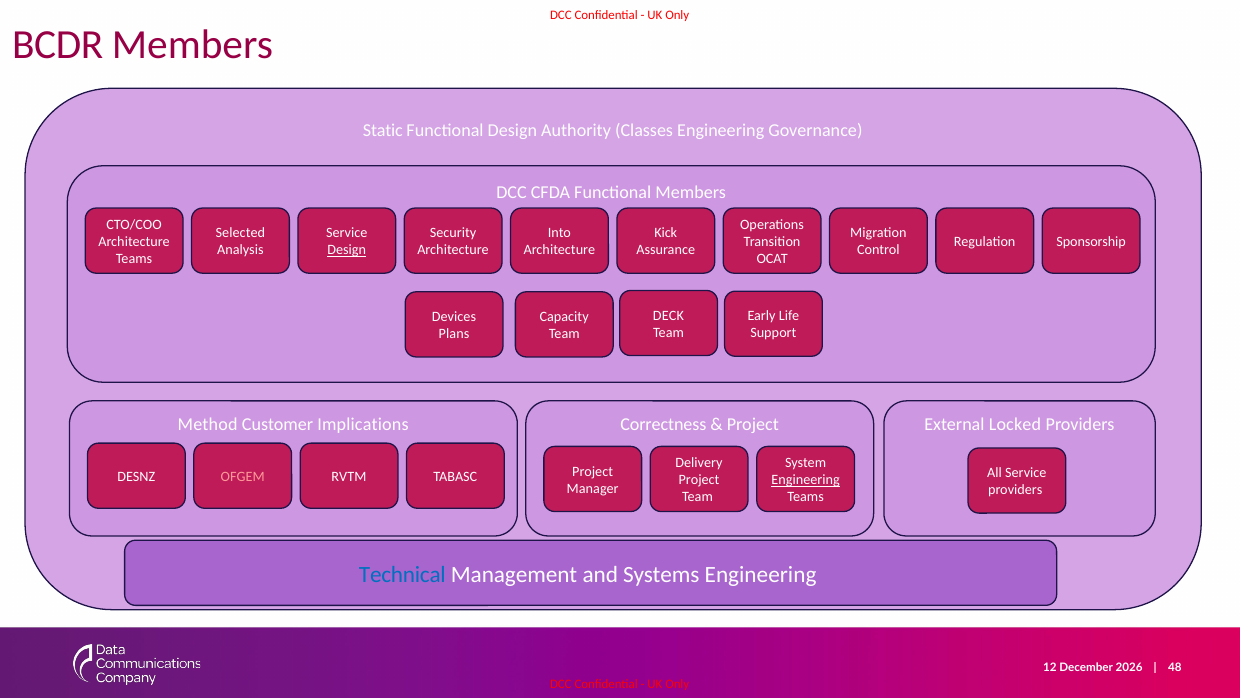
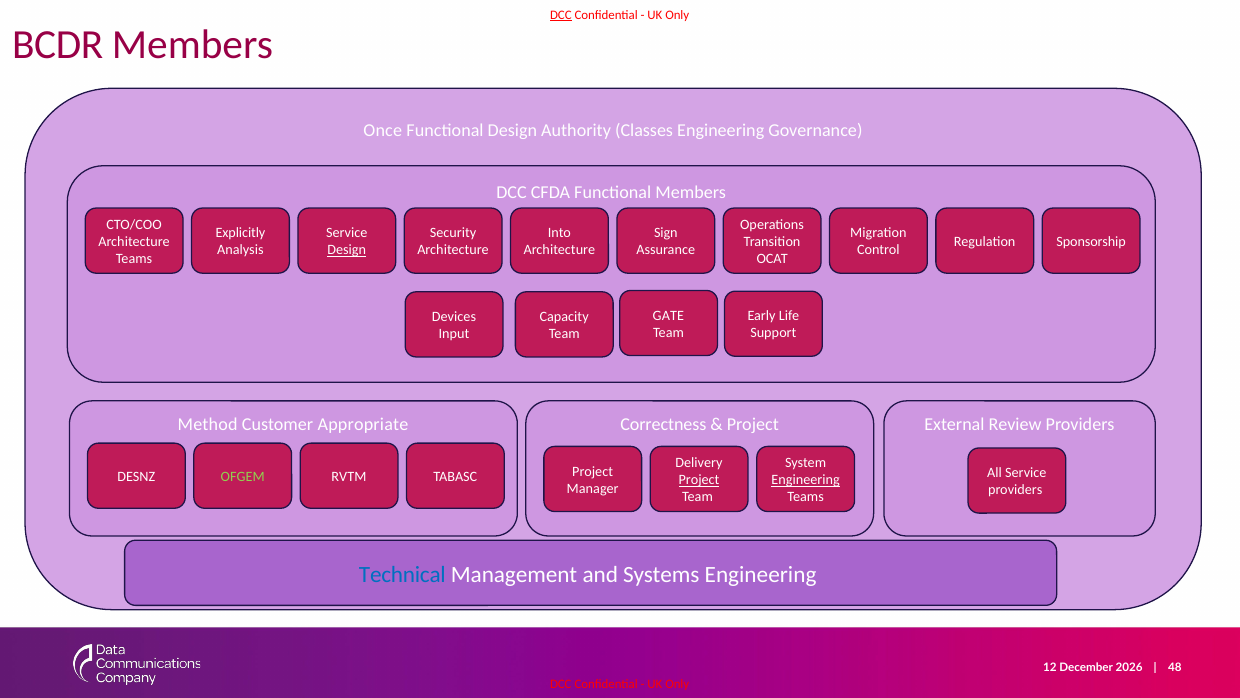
DCC underline: none -> present (561, 15)
Static: Static -> Once (383, 130)
Selected: Selected -> Explicitly (240, 233)
Kick: Kick -> Sign (666, 233)
DECK: DECK -> GATE (668, 315)
Plans: Plans -> Input (454, 334)
Implications: Implications -> Appropriate (363, 424)
Locked: Locked -> Review (1015, 424)
OFGEM colour: pink -> light green (243, 476)
Project underline: none -> present (699, 480)
